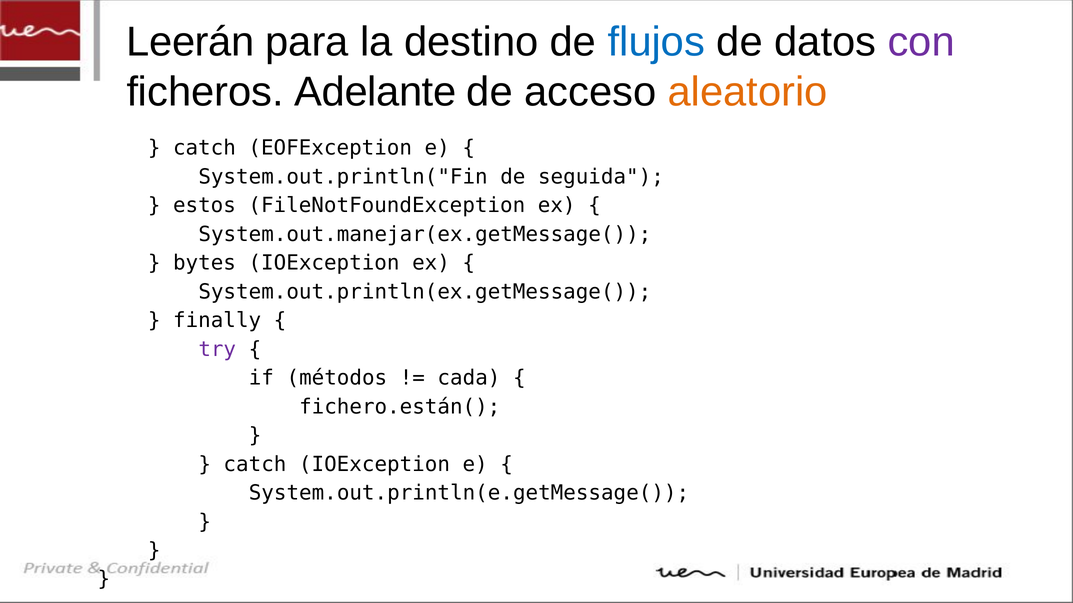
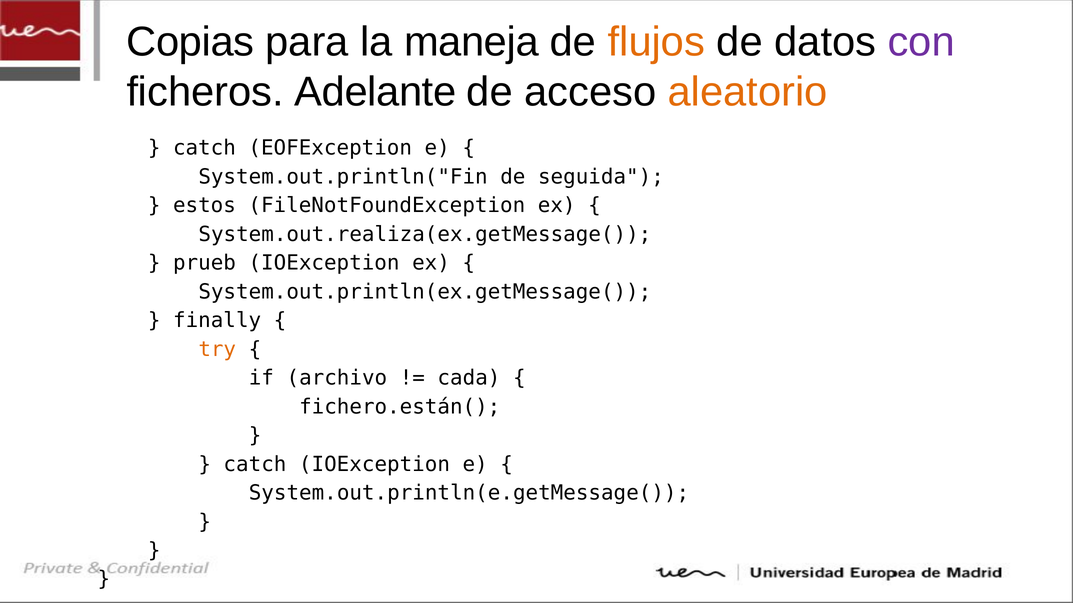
Leerán: Leerán -> Copias (190, 42)
destino: destino -> maneja (471, 42)
flujos colour: blue -> orange (656, 42)
System.out.manejar(ex.getMessage(: System.out.manejar(ex.getMessage( -> System.out.realiza(ex.getMessage( (425, 234)
bytes: bytes -> prueb (204, 263)
try colour: purple -> orange (217, 350)
métodos: métodos -> archivo (337, 378)
